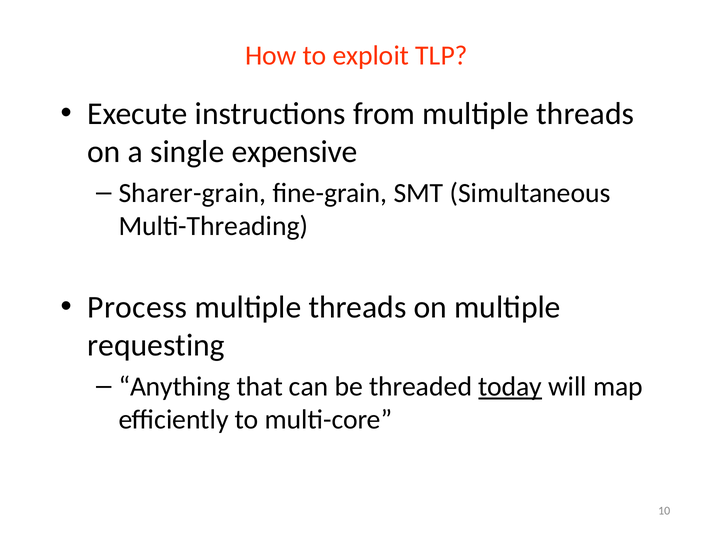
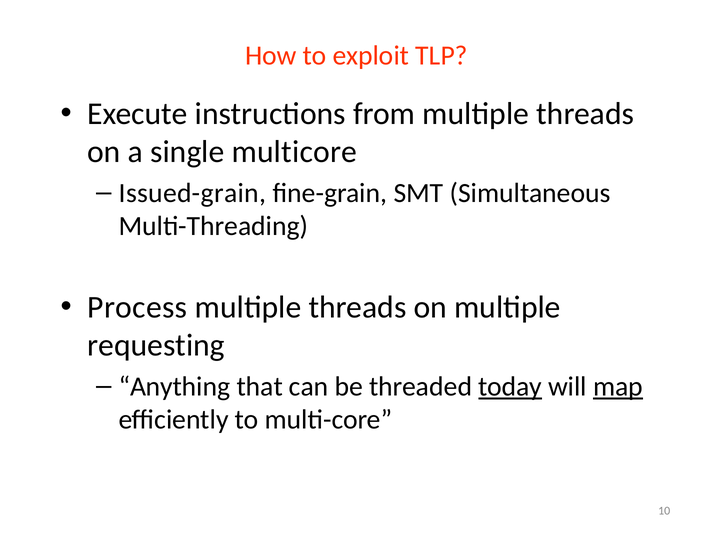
expensive: expensive -> multicore (294, 152)
Sharer-grain: Sharer-grain -> Issued-grain (192, 193)
map underline: none -> present (618, 386)
